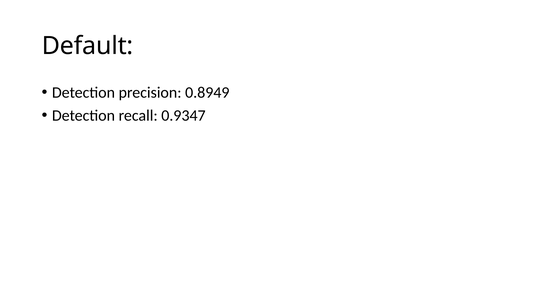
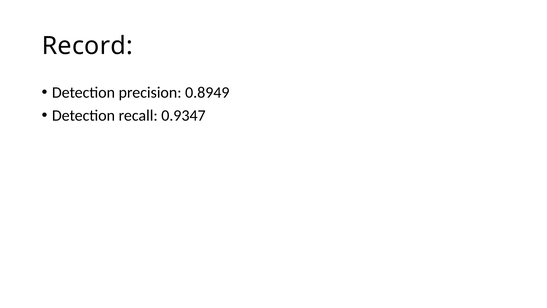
Default: Default -> Record (87, 46)
